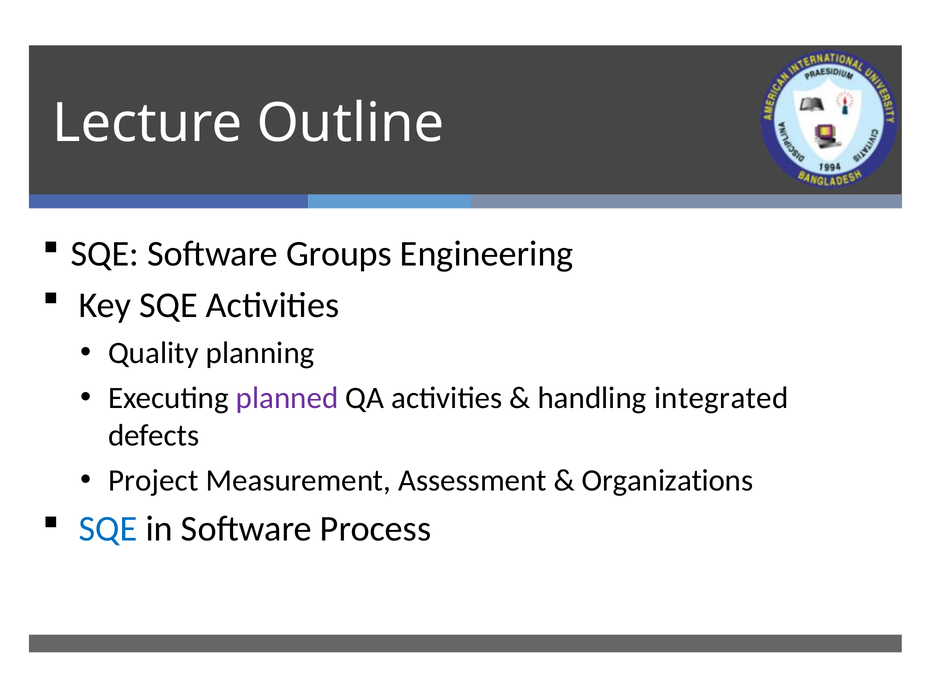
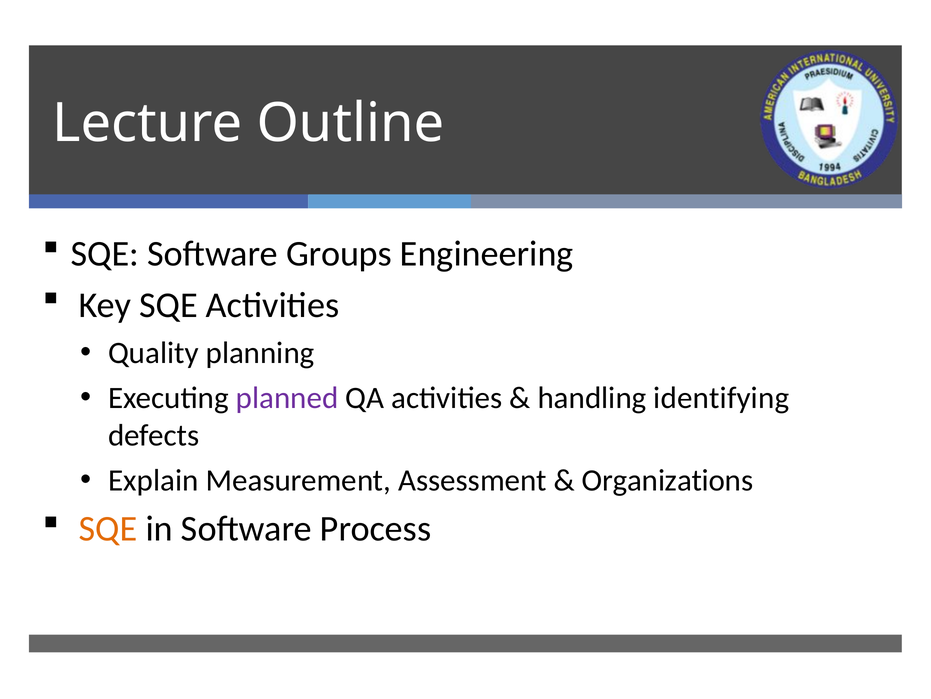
integrated: integrated -> identifying (721, 398)
Project: Project -> Explain (153, 480)
SQE colour: blue -> orange (108, 528)
